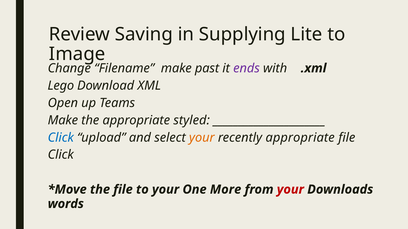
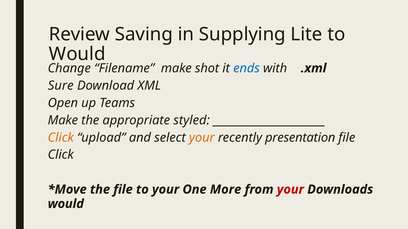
Image: Image -> Would (77, 54)
past: past -> shot (207, 68)
ends colour: purple -> blue (247, 68)
Lego: Lego -> Sure (61, 86)
Click colour: blue -> orange (61, 138)
recently appropriate: appropriate -> presentation (300, 138)
words: words -> would (66, 204)
